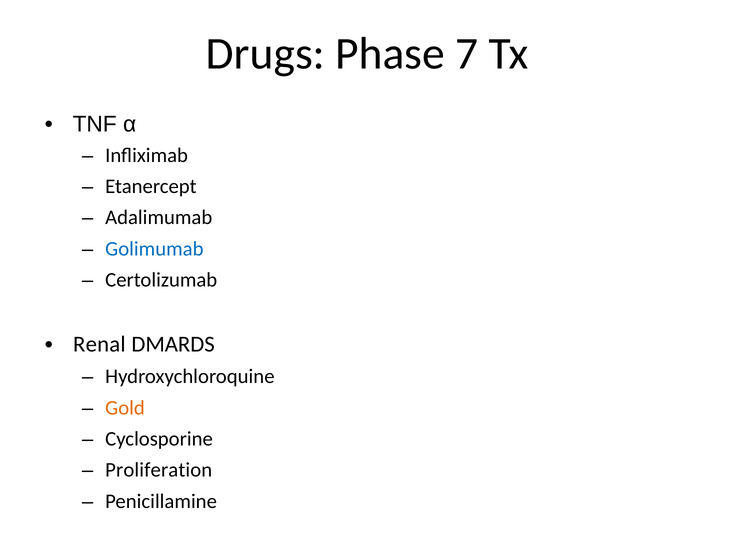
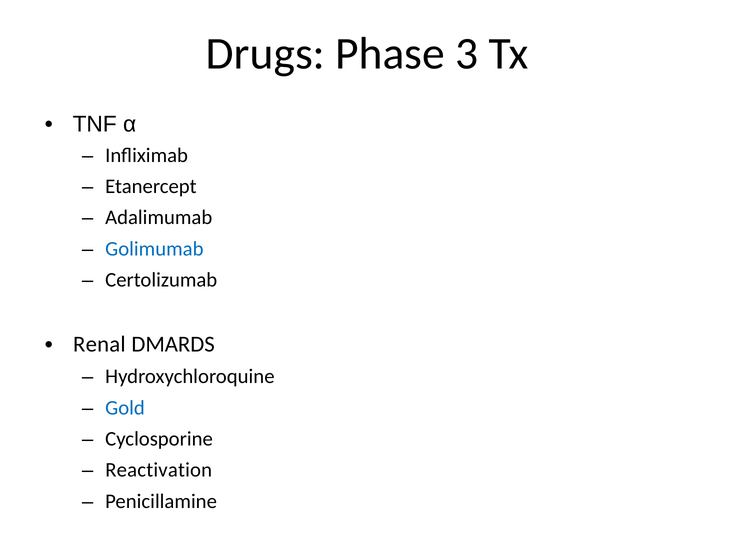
7: 7 -> 3 (467, 54)
Gold colour: orange -> blue (125, 408)
Proliferation: Proliferation -> Reactivation (159, 470)
